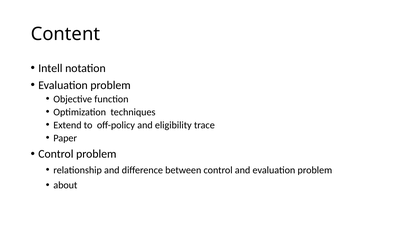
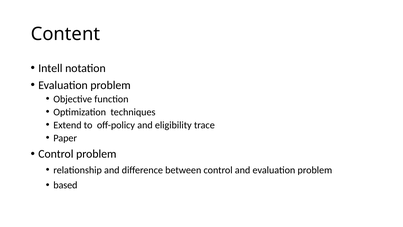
about: about -> based (65, 185)
